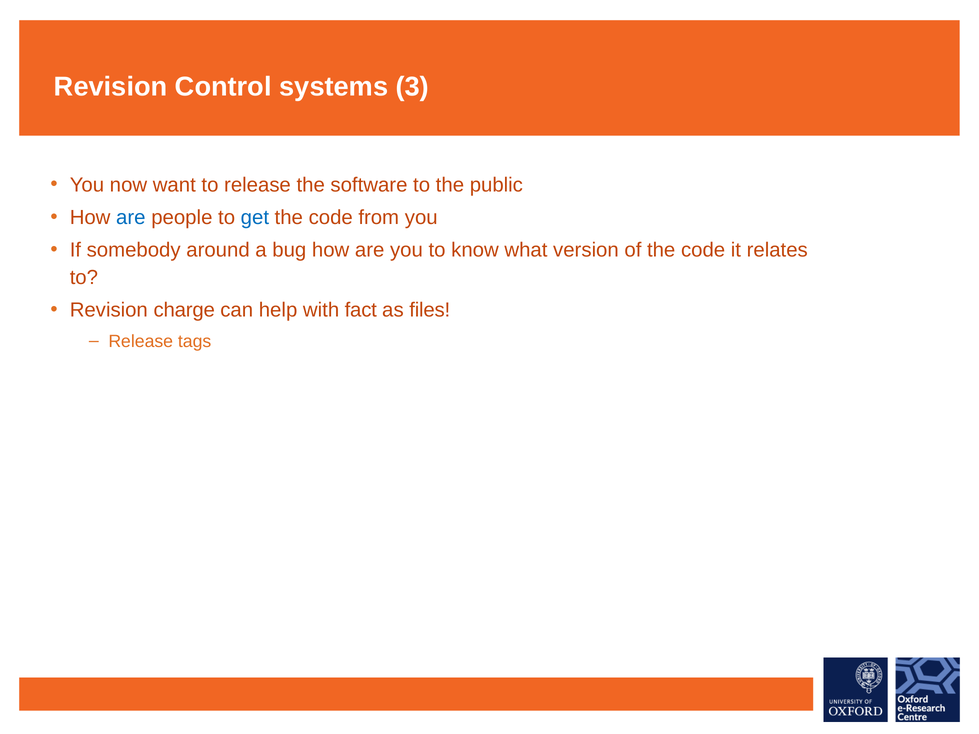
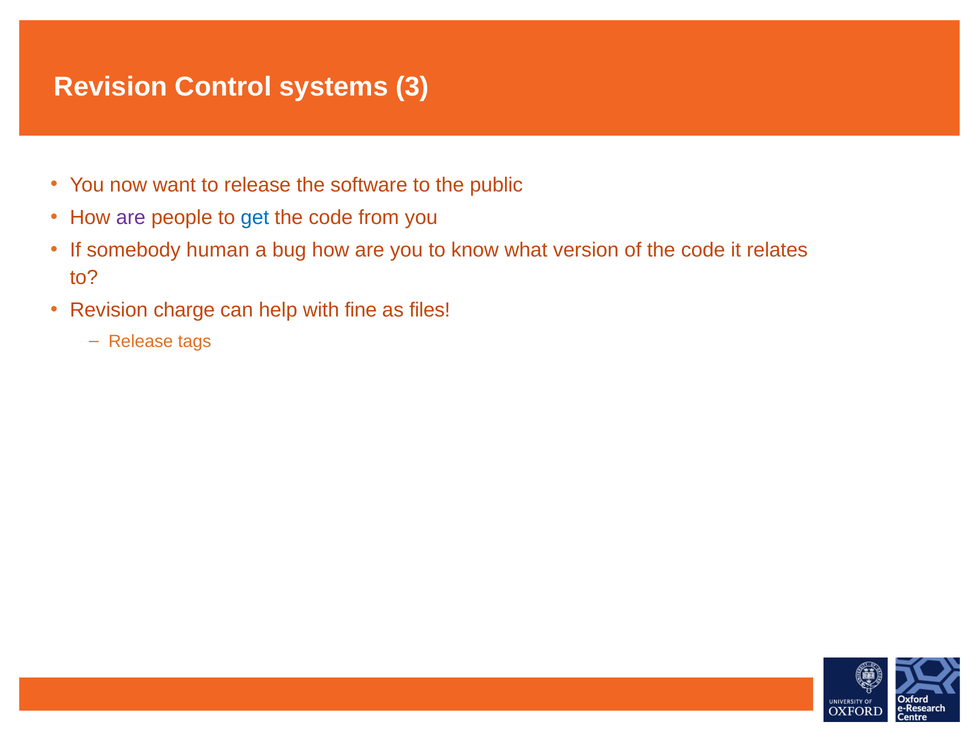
are colour: blue -> purple (131, 218)
around: around -> human (218, 250)
fact: fact -> fine (361, 310)
